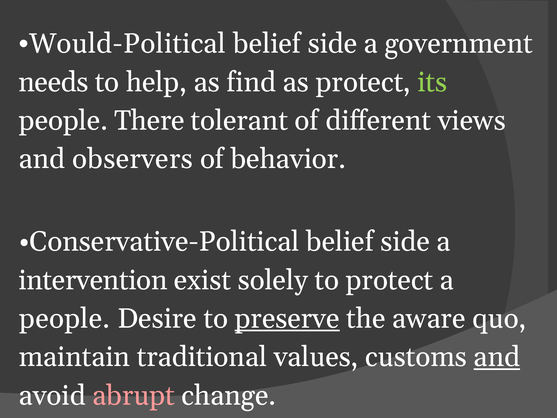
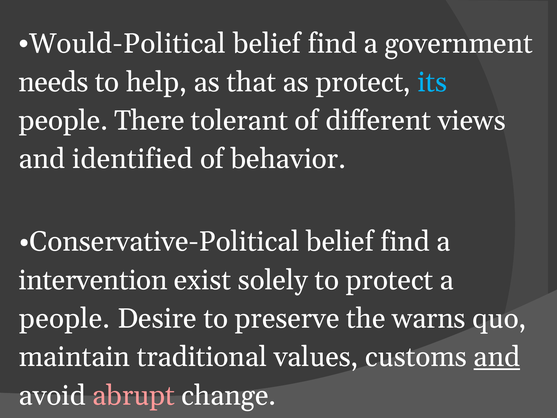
side: side -> find (332, 44)
find: find -> that (251, 82)
its colour: light green -> light blue (432, 82)
observers: observers -> identified (133, 159)
Conservative-Political belief side: side -> find (405, 242)
preserve underline: present -> none (287, 318)
aware: aware -> warns (429, 318)
